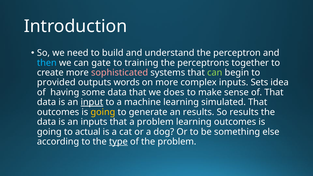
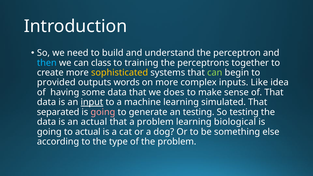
gate: gate -> class (101, 63)
sophisticated colour: pink -> yellow (120, 73)
Sets: Sets -> Like (259, 83)
outcomes: outcomes -> separated (58, 112)
going colour: yellow -> pink (103, 112)
an results: results -> testing (199, 112)
So results: results -> testing (244, 112)
an inputs: inputs -> actual (94, 122)
learning outcomes: outcomes -> biological (235, 122)
type underline: present -> none (118, 142)
